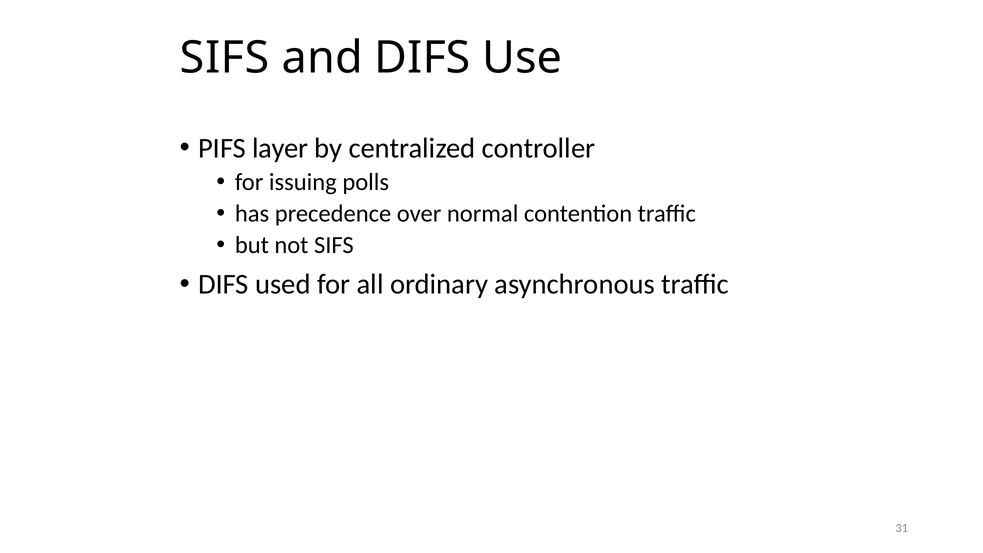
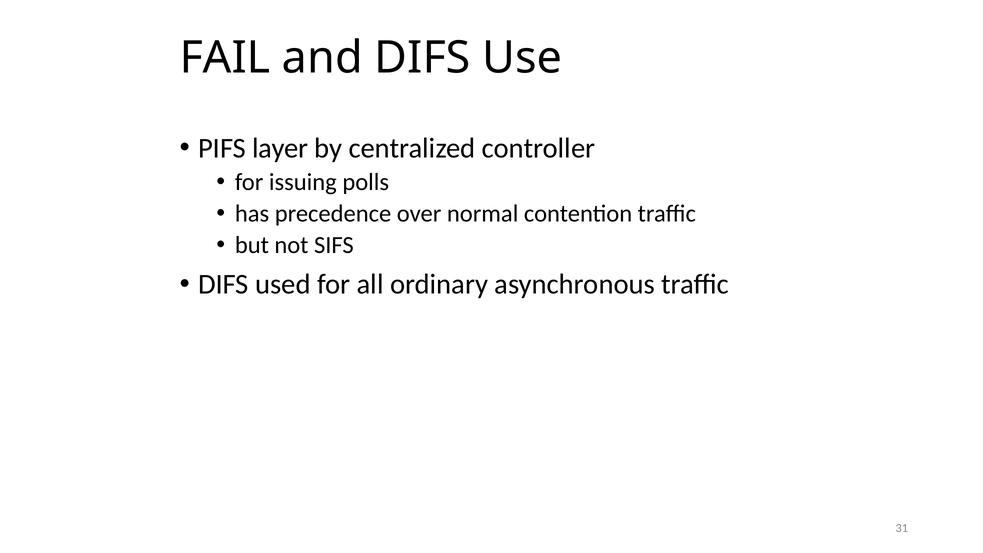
SIFS: SIFS -> FAIL (225, 58)
